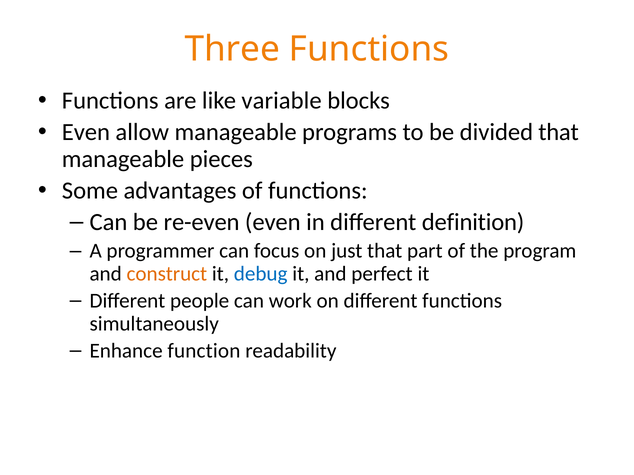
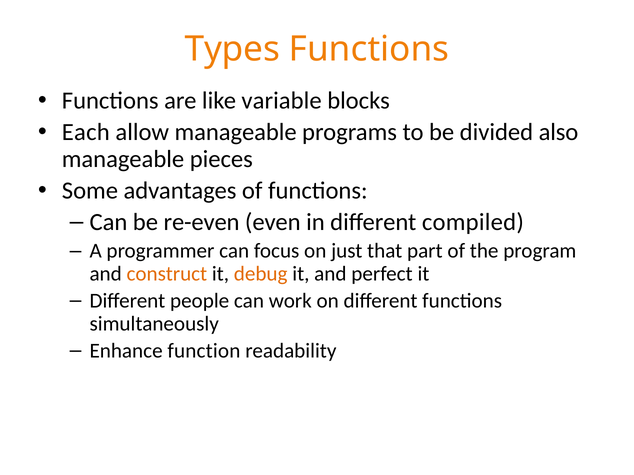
Three: Three -> Types (232, 49)
Even: Even -> Each (86, 132)
divided that: that -> also (558, 132)
definition: definition -> compiled (473, 222)
debug colour: blue -> orange (261, 274)
